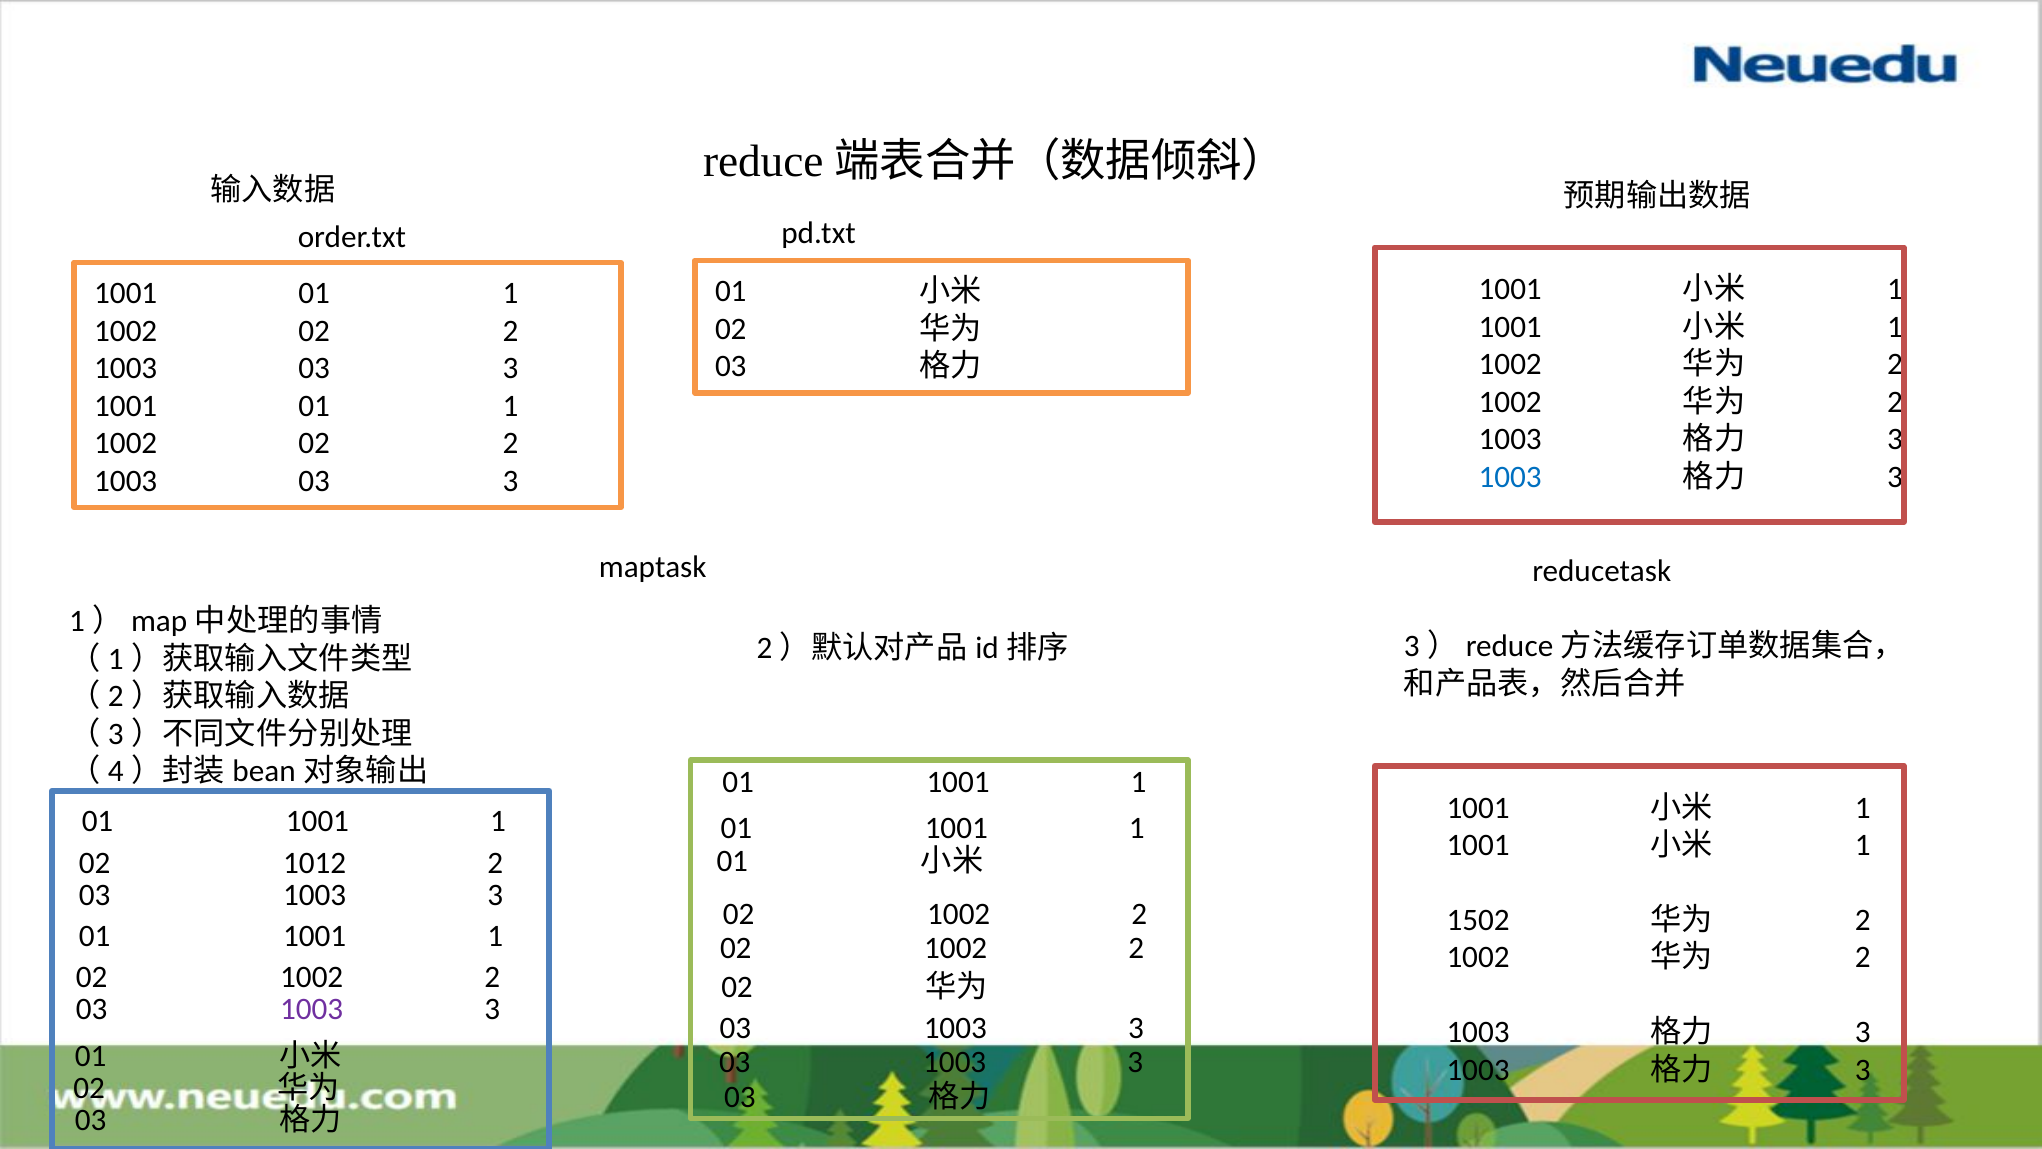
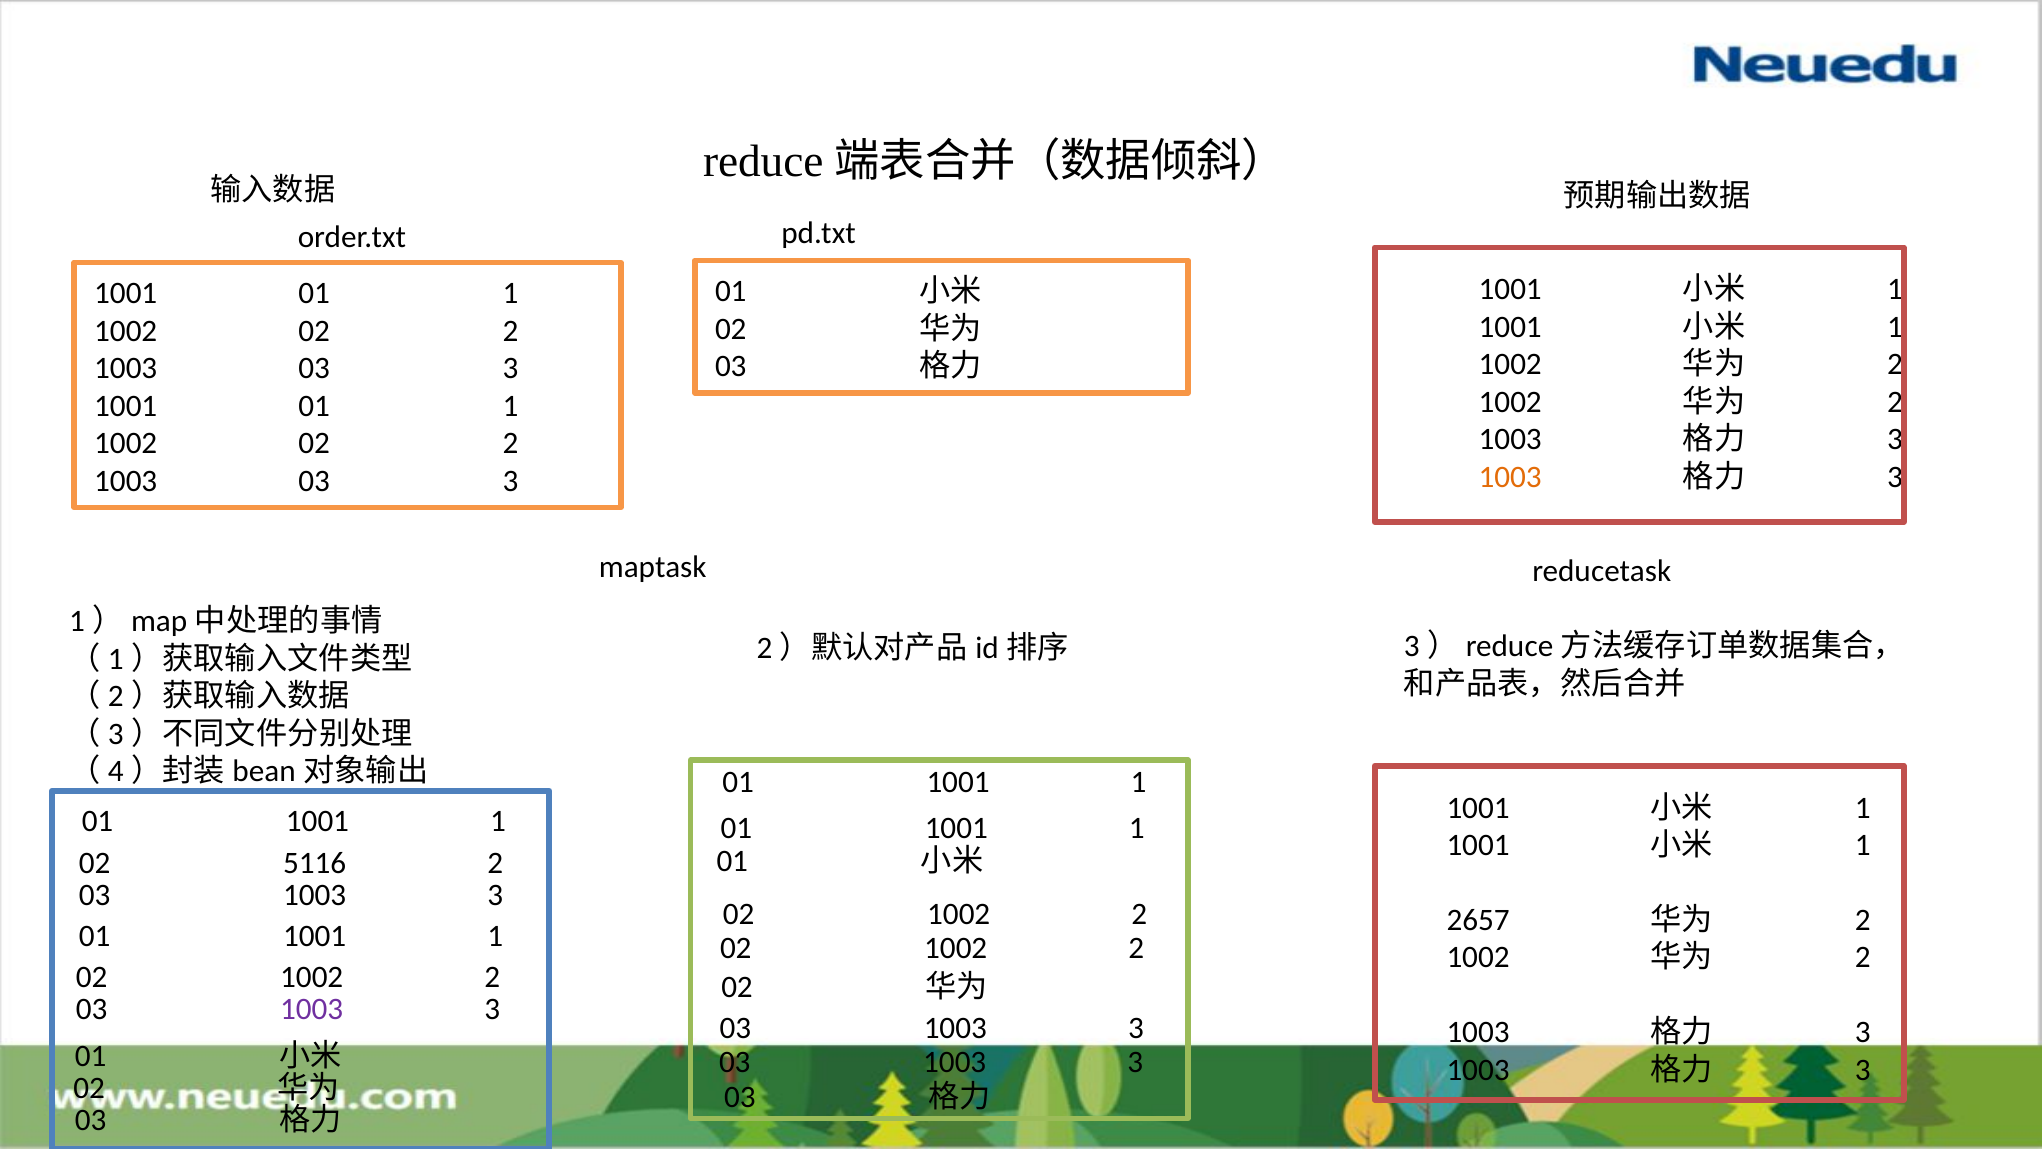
1003 colour: blue -> orange (1510, 477)
1012: 1012 -> 5116 (315, 862)
1502: 1502 -> 2657 (1478, 920)
